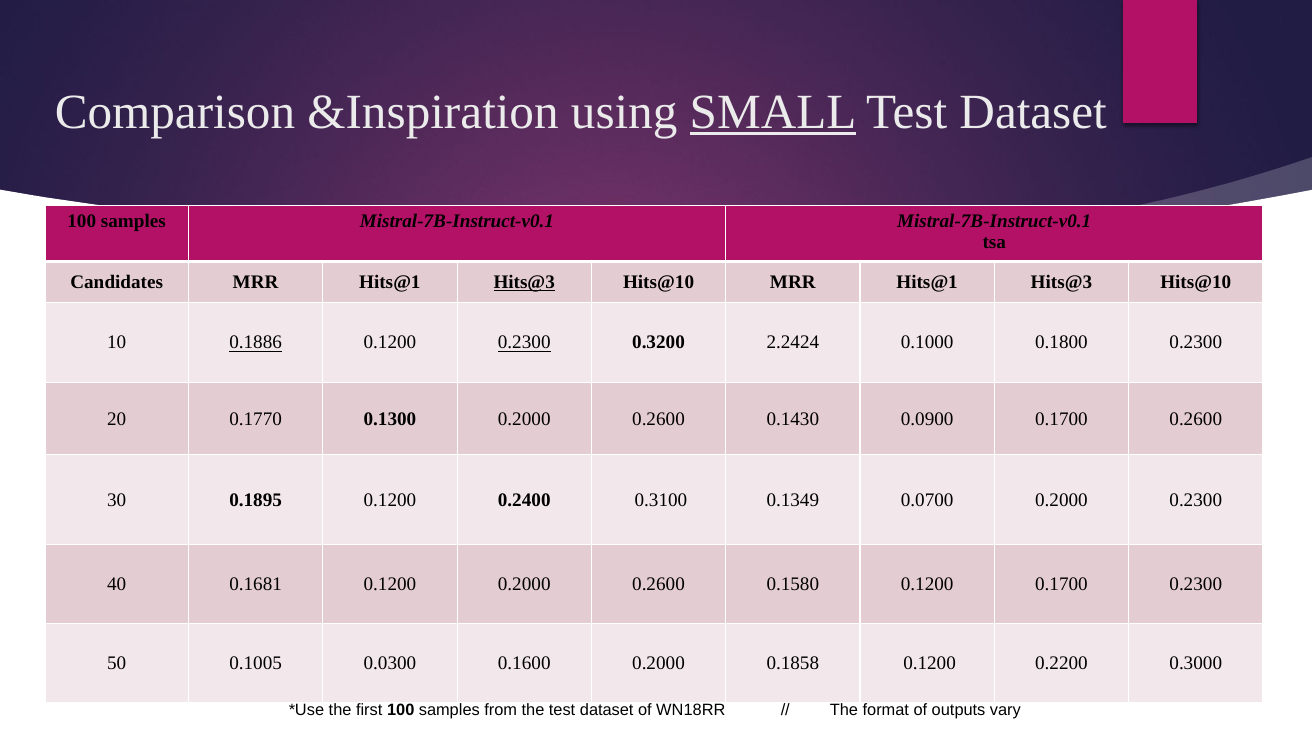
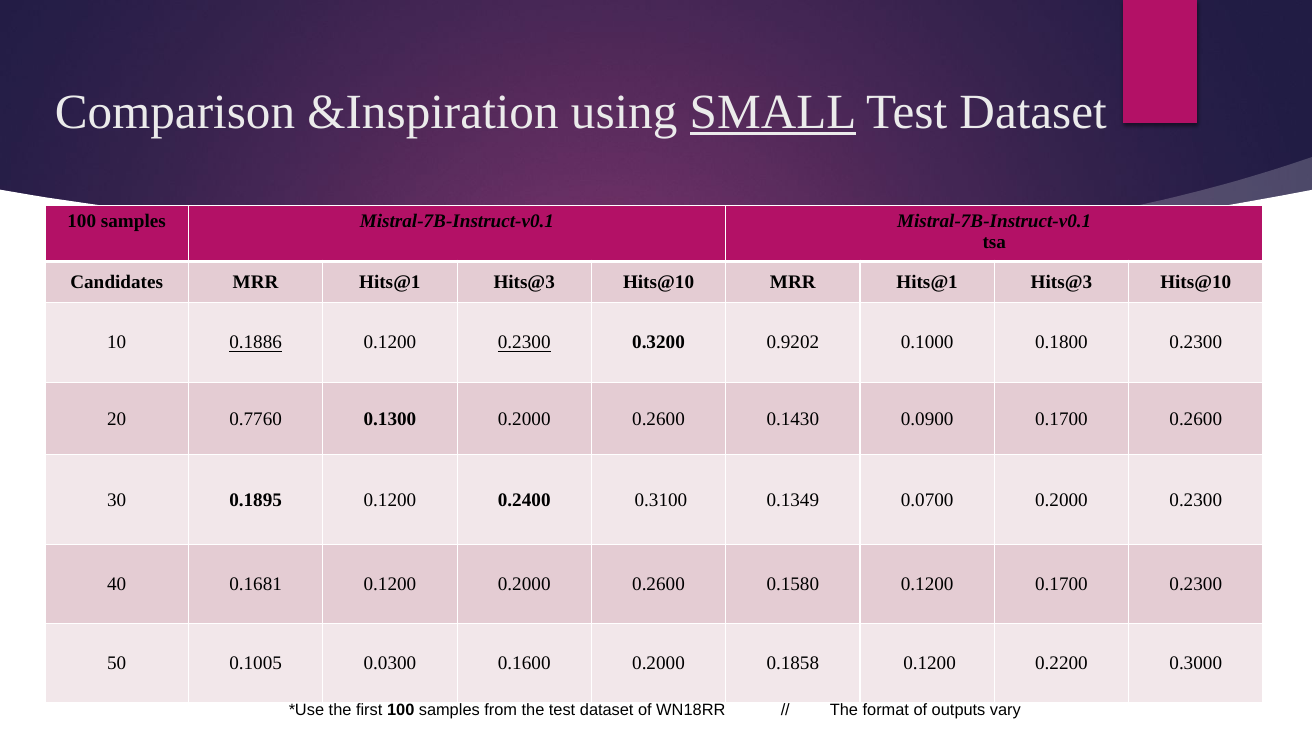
Hits@3 underline: present -> none (524, 282)
2.2424: 2.2424 -> 0.9202 (793, 343)
0.1770: 0.1770 -> 0.7760 (256, 419)
